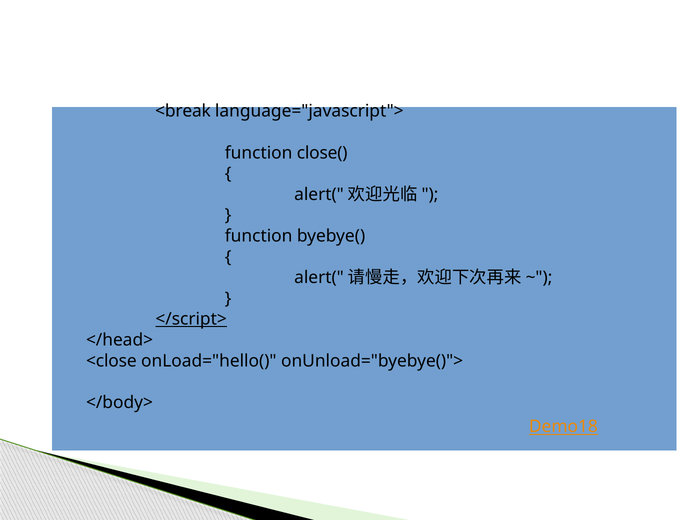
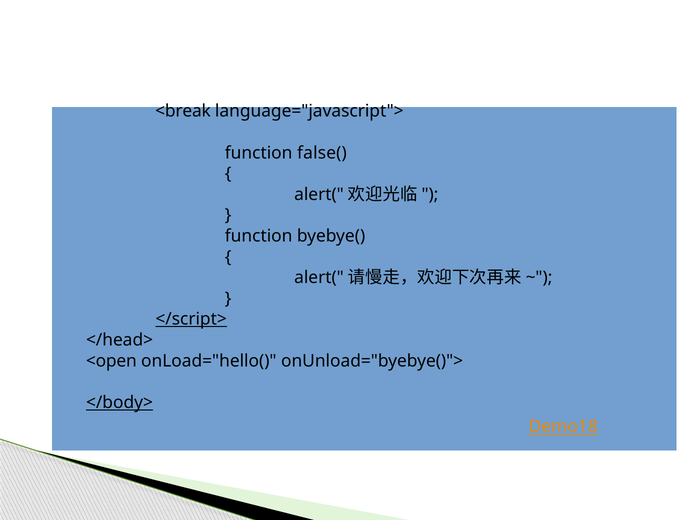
close(: close( -> false( (322, 153)
<close: <close -> <open (111, 361)
</body> underline: none -> present (119, 403)
